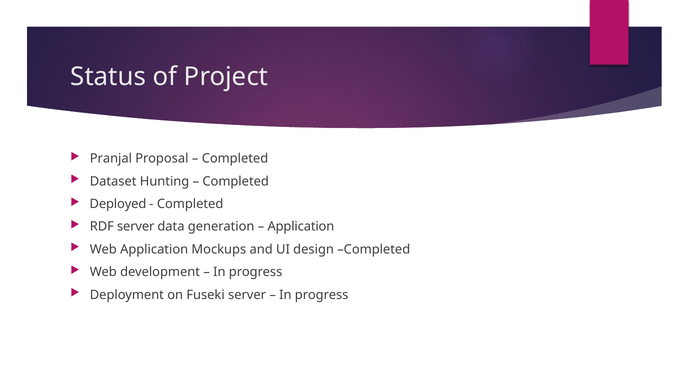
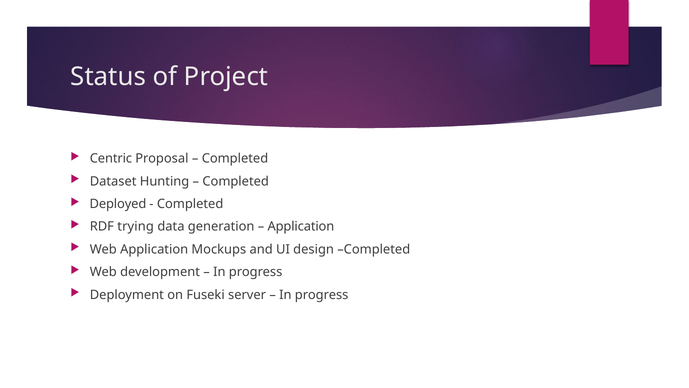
Pranjal: Pranjal -> Centric (111, 158)
RDF server: server -> trying (136, 226)
